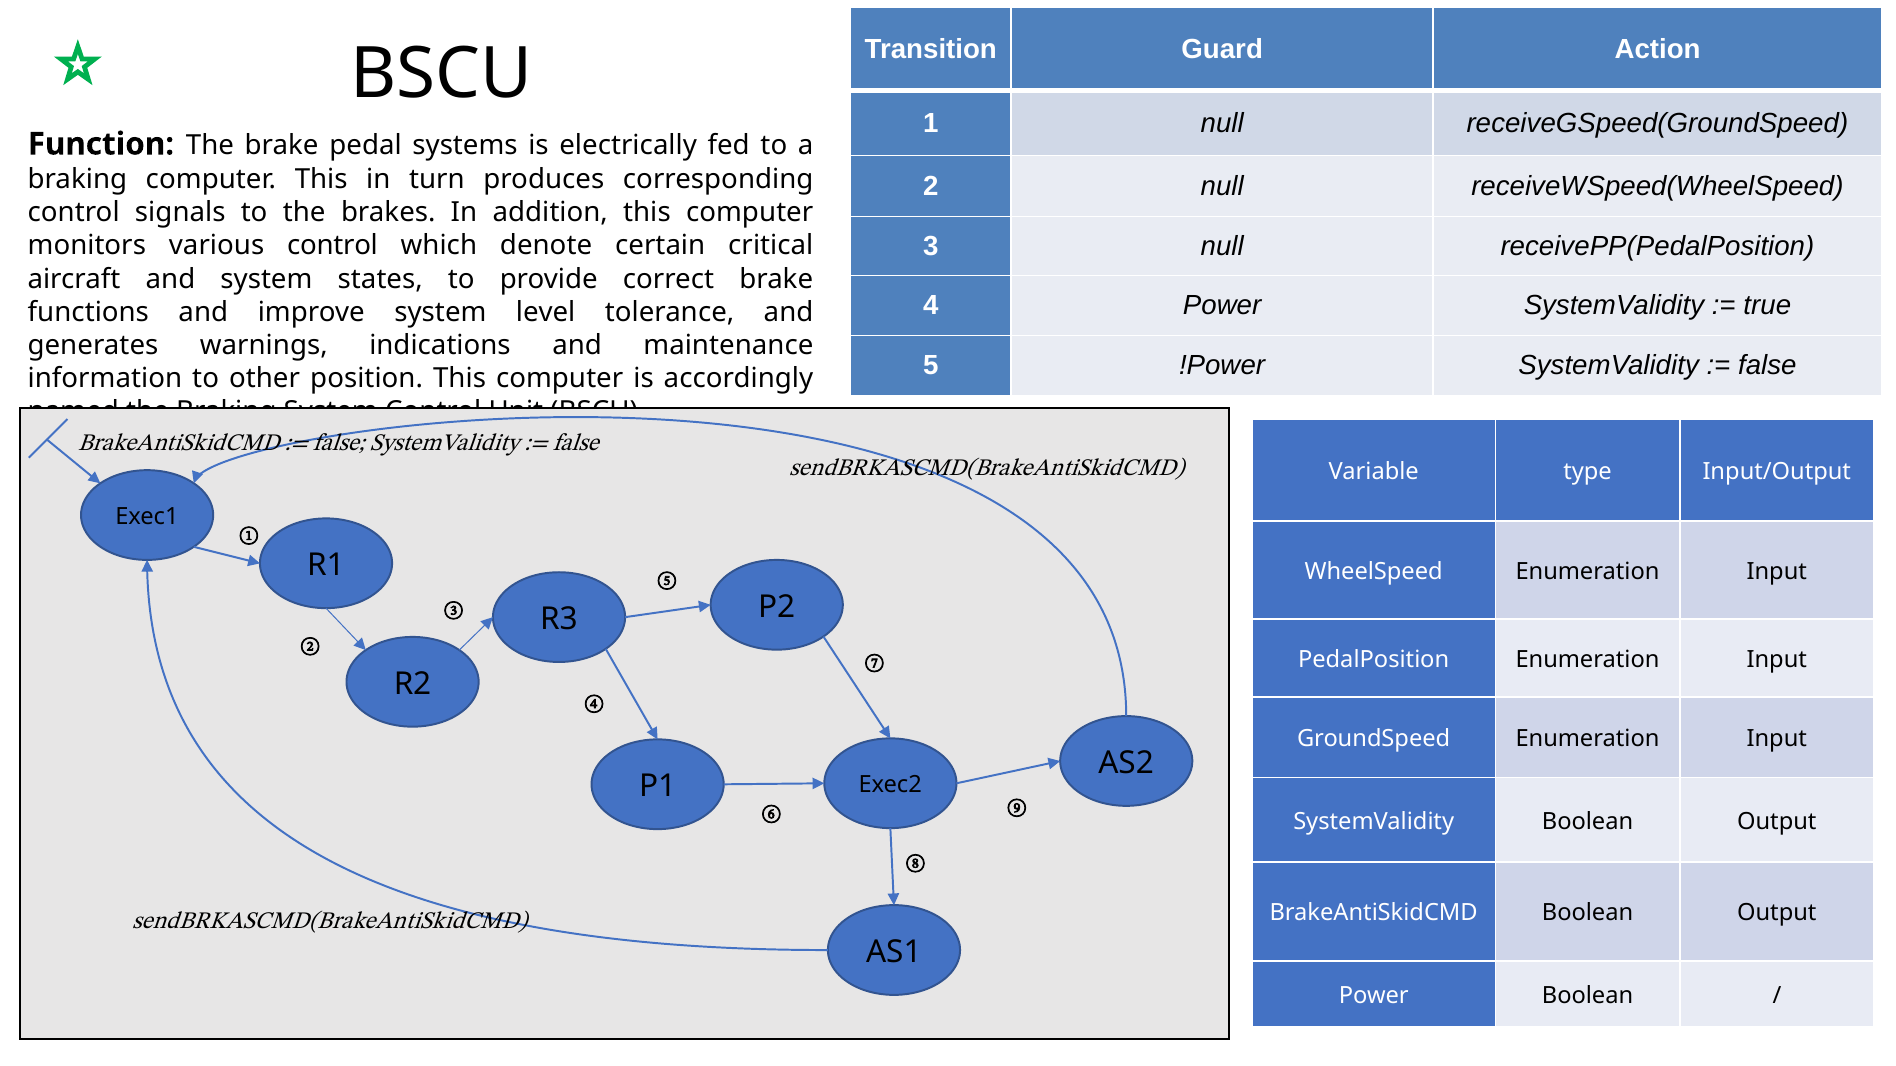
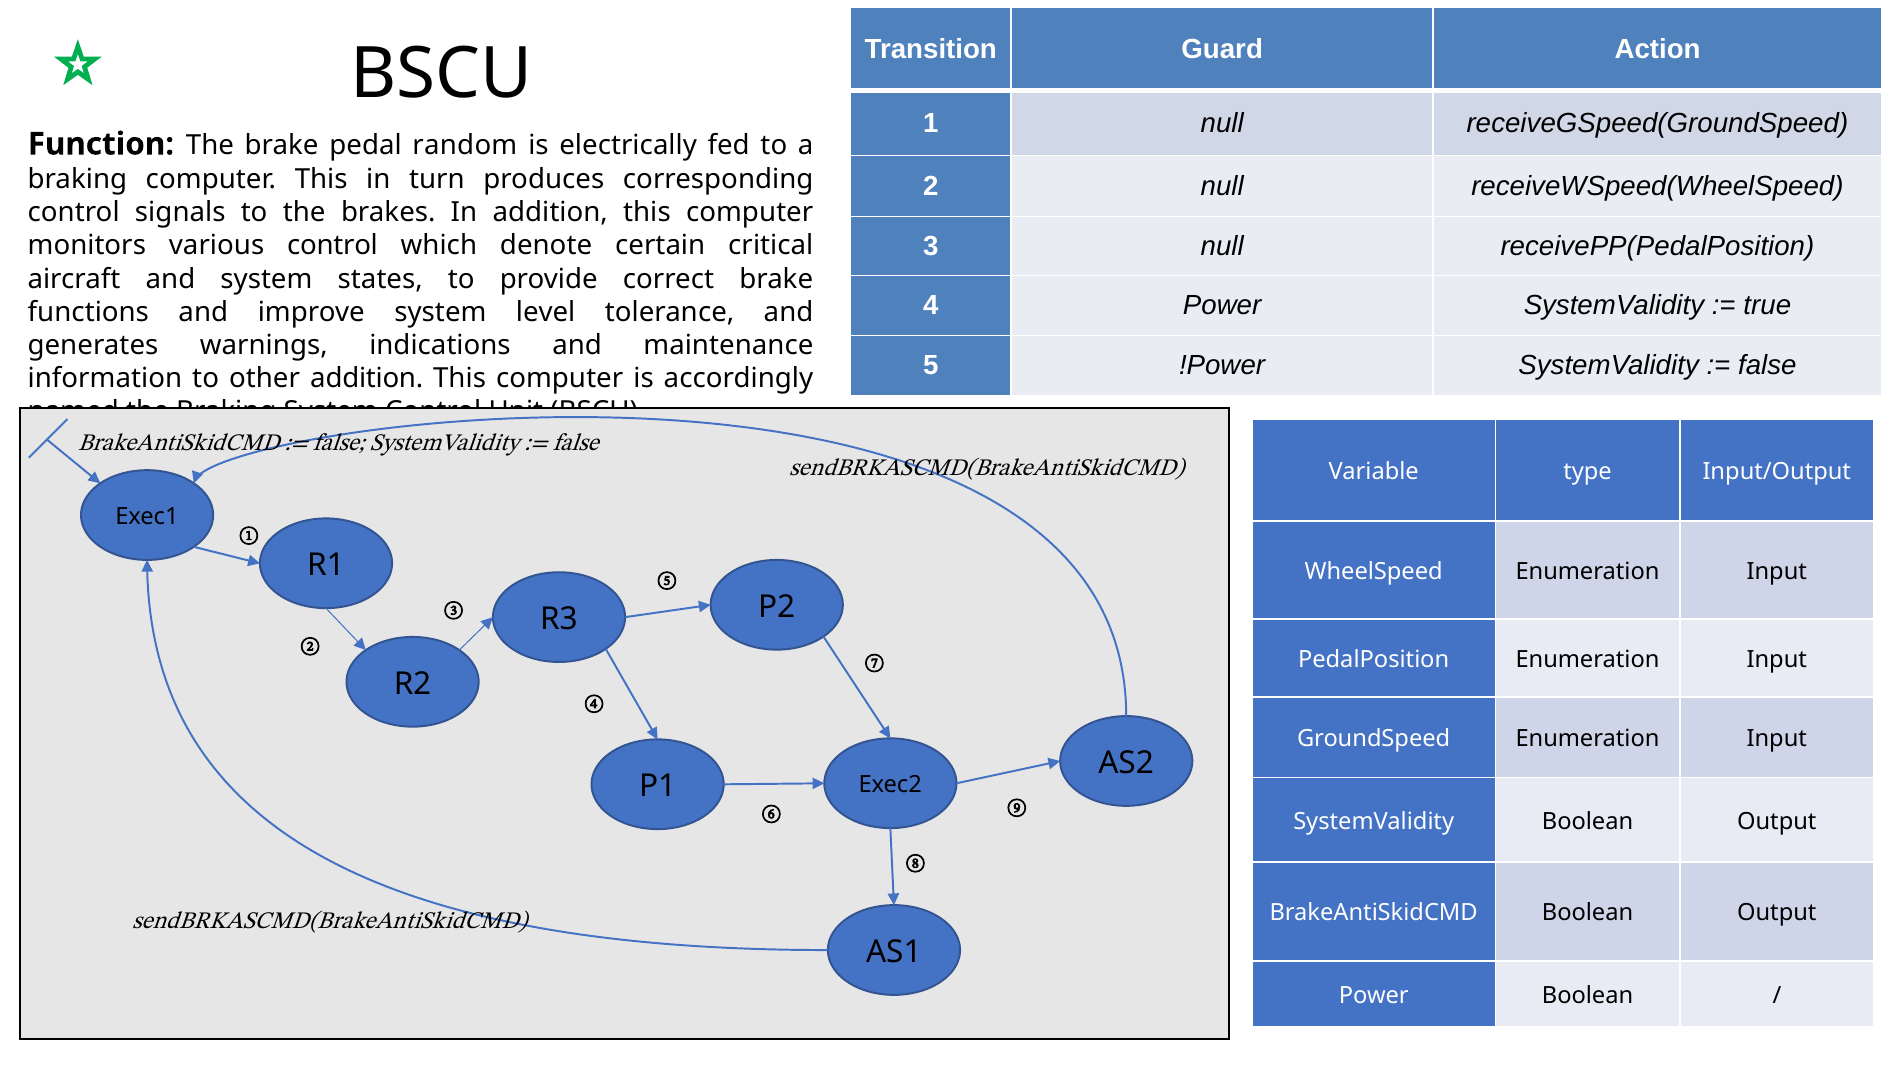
systems: systems -> random (465, 145)
other position: position -> addition (367, 379)
